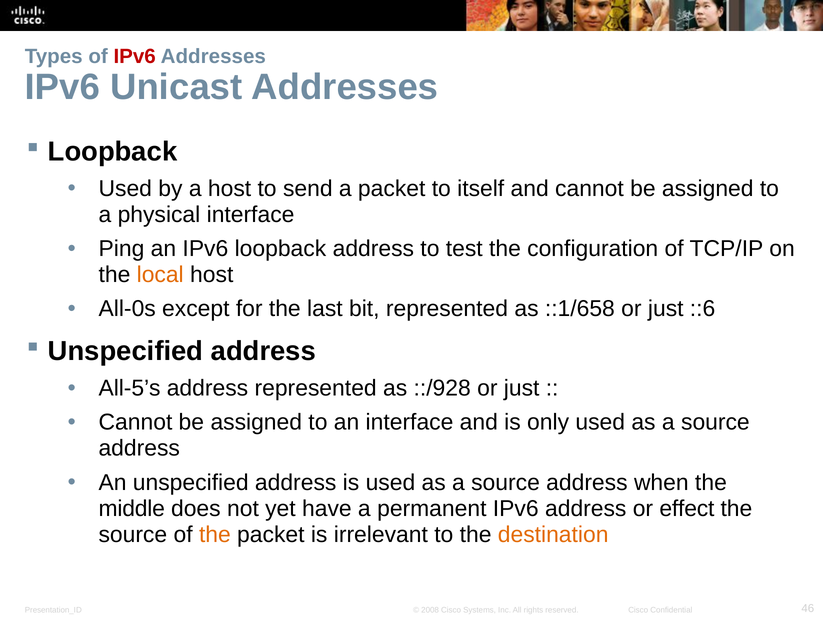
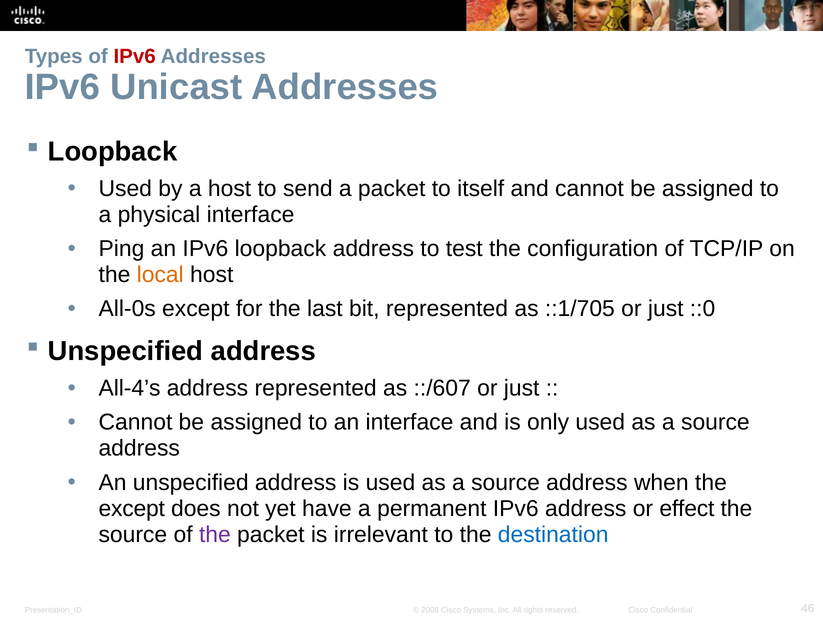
::1/658: ::1/658 -> ::1/705 (580, 309)
::6: ::6 -> ::0 (703, 309)
All-5’s: All-5’s -> All-4’s (130, 388)
::/928: ::/928 -> ::/607 (442, 388)
middle: middle -> except (132, 508)
the colour: orange -> purple (215, 534)
destination colour: orange -> blue (553, 534)
